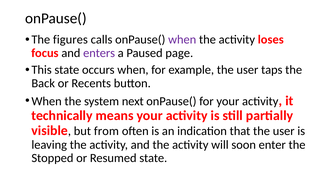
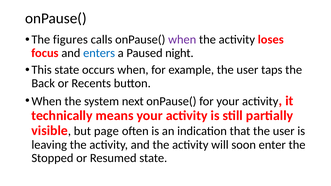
enters colour: purple -> blue (99, 53)
page: page -> night (179, 53)
from: from -> page (106, 131)
